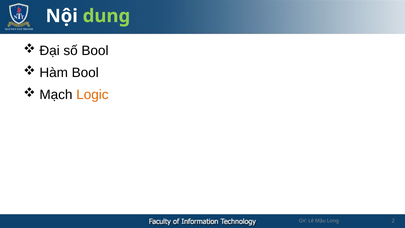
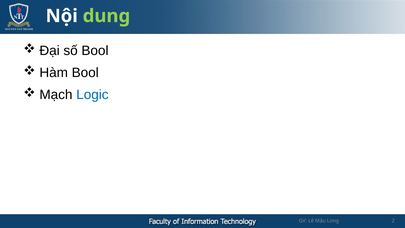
Logic colour: orange -> blue (92, 95)
